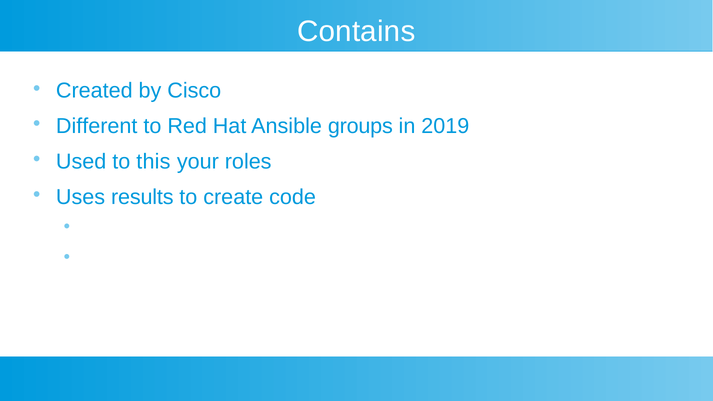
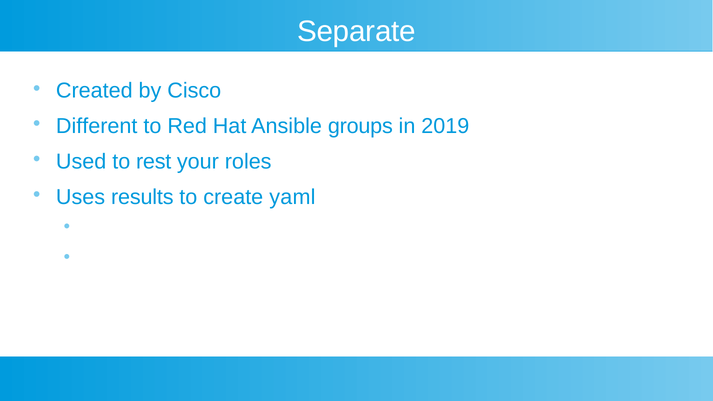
Contains: Contains -> Separate (357, 32)
this: this -> rest (154, 162)
code: code -> yaml (292, 197)
